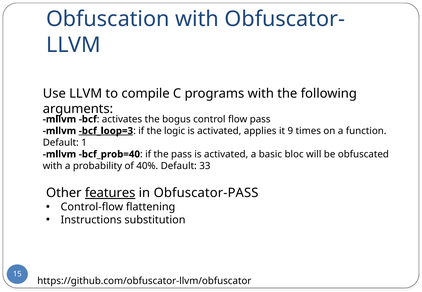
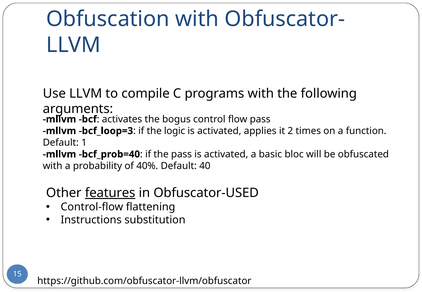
bcf_loop=3 underline: present -> none (106, 131)
9: 9 -> 2 (290, 131)
33: 33 -> 40 (205, 166)
Obfuscator-PASS: Obfuscator-PASS -> Obfuscator-USED (206, 193)
